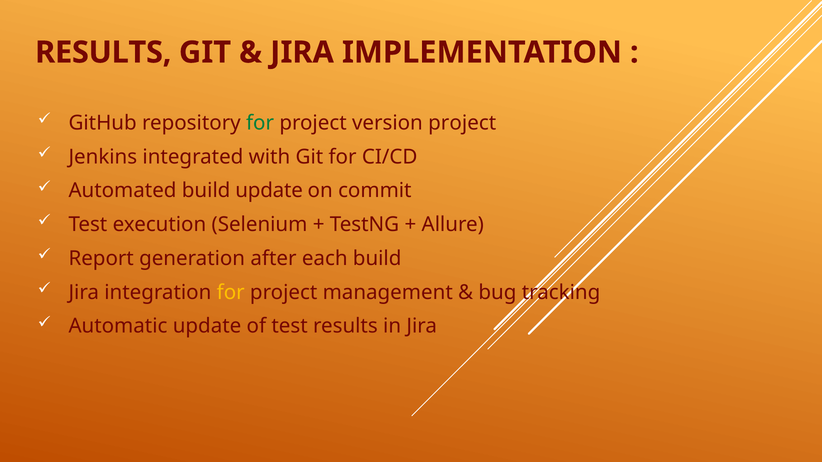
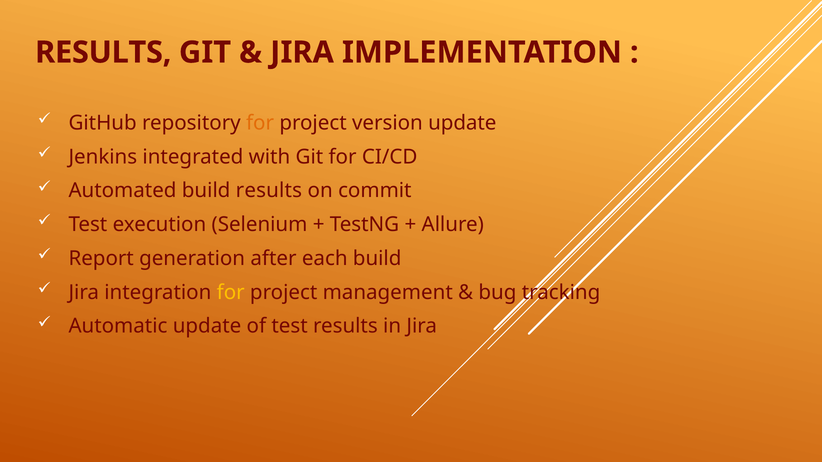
for colour: green -> orange (260, 123)
version project: project -> update (462, 123)
build update: update -> results (269, 191)
